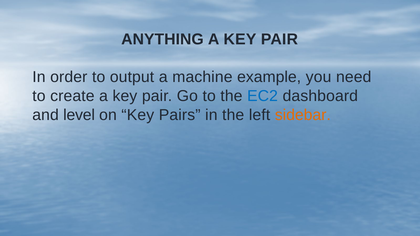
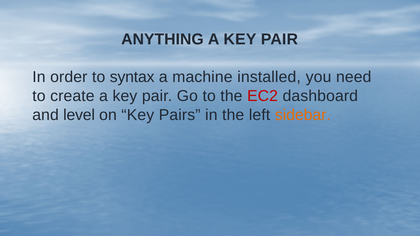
output: output -> syntax (132, 77)
example: example -> installed (269, 77)
EC2 colour: blue -> red (263, 96)
